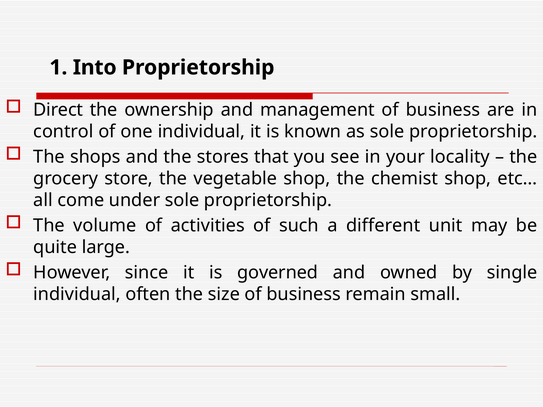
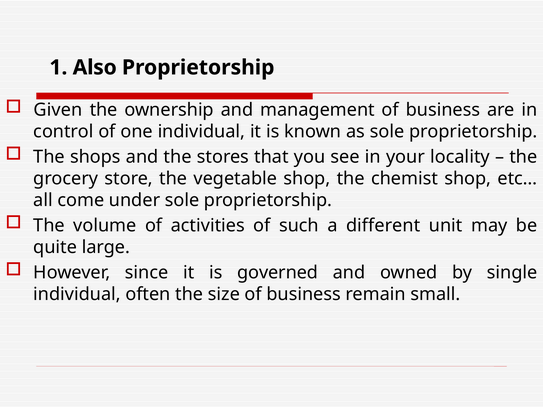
Into: Into -> Also (95, 68)
Direct: Direct -> Given (58, 110)
